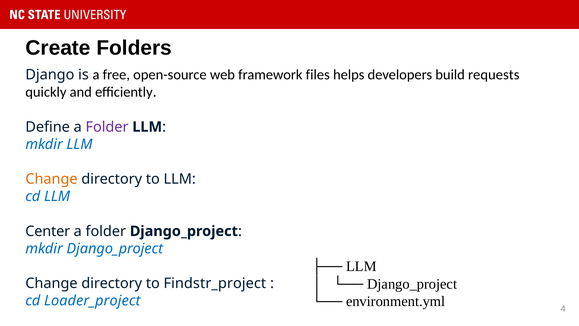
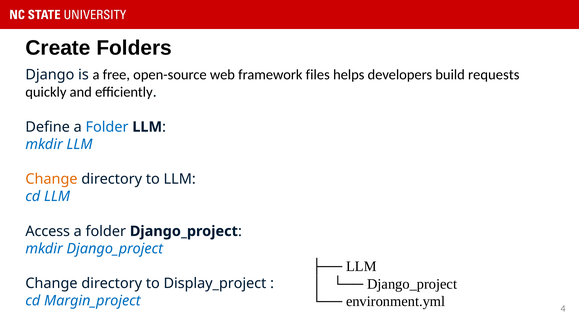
Folder colour: purple -> blue (107, 127)
Center: Center -> Access (48, 231)
Findstr_project: Findstr_project -> Display_project (215, 283)
Loader_project: Loader_project -> Margin_project (92, 300)
